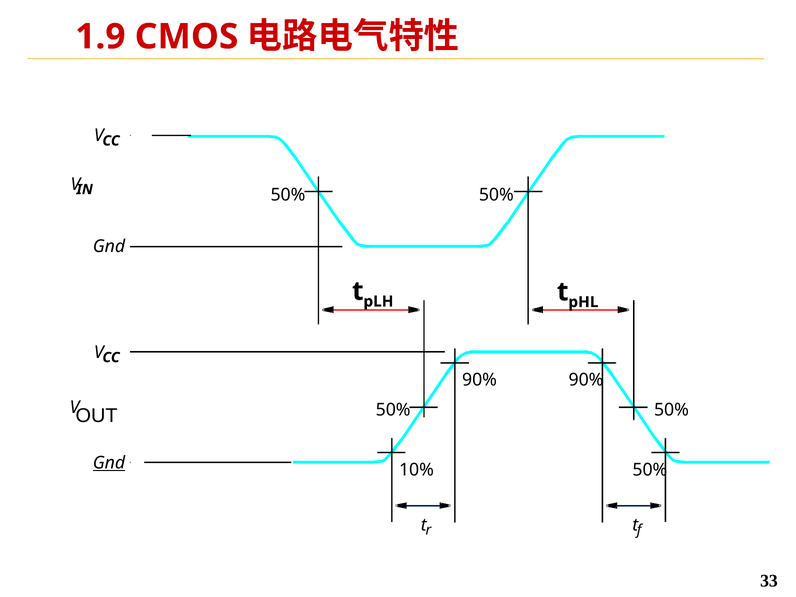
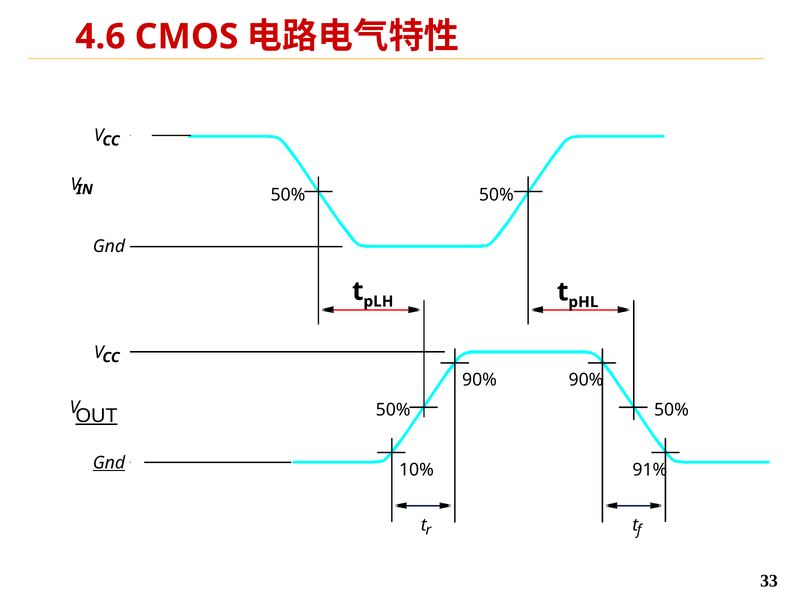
1.9: 1.9 -> 4.6 (100, 37)
OUT underline: none -> present (97, 416)
50%: 50% -> 91% (650, 470)
